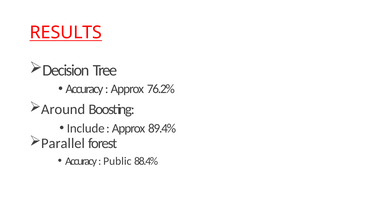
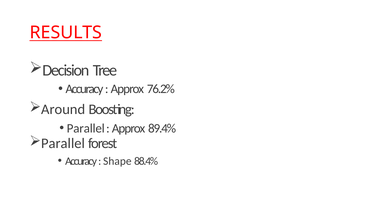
Include: Include -> Parallel (86, 129)
Public: Public -> Shape (117, 161)
